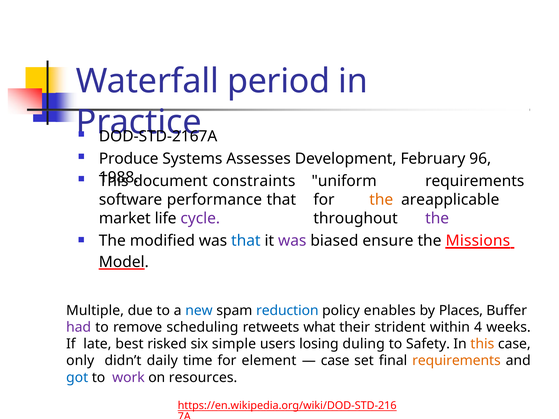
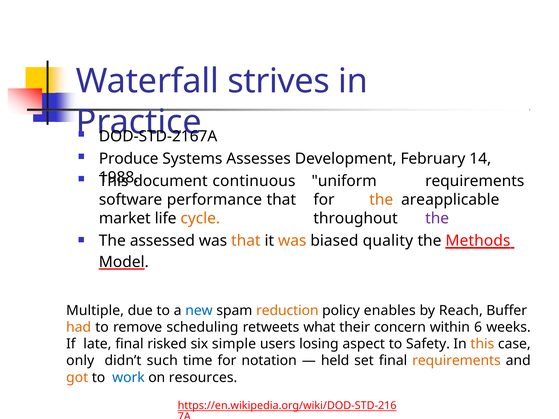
period: period -> strives (279, 81)
96: 96 -> 14 (480, 159)
constraints: constraints -> continuous (254, 181)
cycle colour: purple -> orange (200, 219)
modified: modified -> assessed (162, 241)
that colour: blue -> orange (246, 241)
was colour: purple -> orange (292, 241)
ensure: ensure -> quality (388, 241)
Missions: Missions -> Methods (478, 241)
reduction colour: blue -> orange (287, 311)
Places: Places -> Reach (461, 311)
had colour: purple -> orange (79, 327)
strident: strident -> concern (400, 327)
4: 4 -> 6 (478, 327)
late best: best -> final (129, 344)
duling: duling -> aspect (364, 344)
daily: daily -> such (162, 361)
element: element -> notation (269, 361)
case: case -> held (335, 361)
got colour: blue -> orange (77, 378)
work colour: purple -> blue (128, 378)
